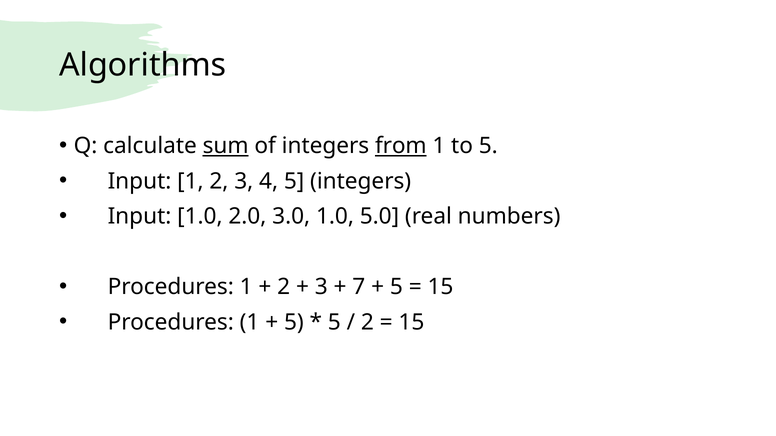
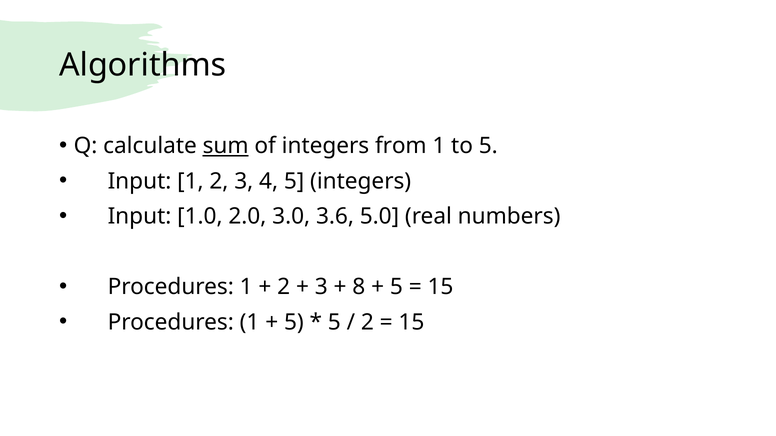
from underline: present -> none (401, 146)
3.0 1.0: 1.0 -> 3.6 (335, 217)
7: 7 -> 8 (359, 287)
